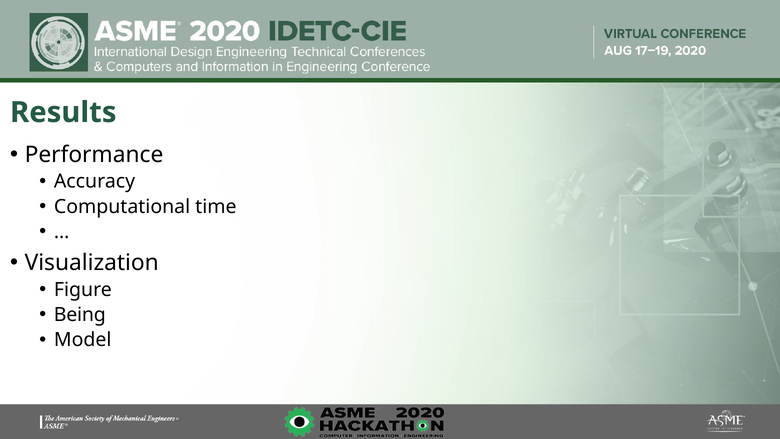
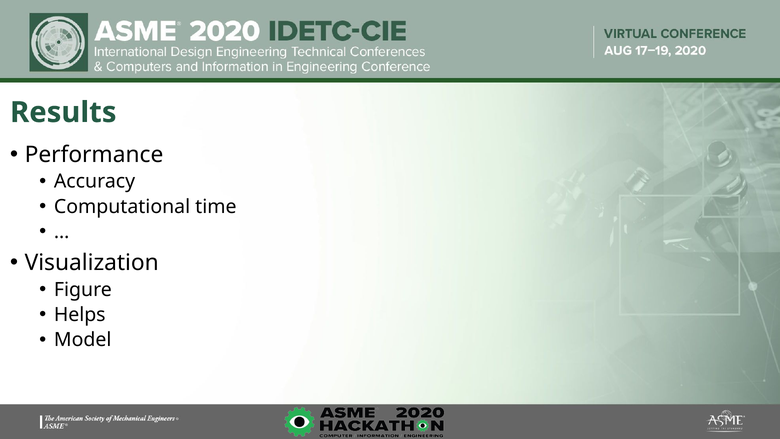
Being: Being -> Helps (80, 315)
